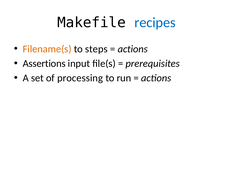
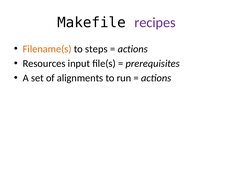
recipes colour: blue -> purple (155, 23)
Assertions: Assertions -> Resources (44, 63)
processing: processing -> alignments (80, 78)
